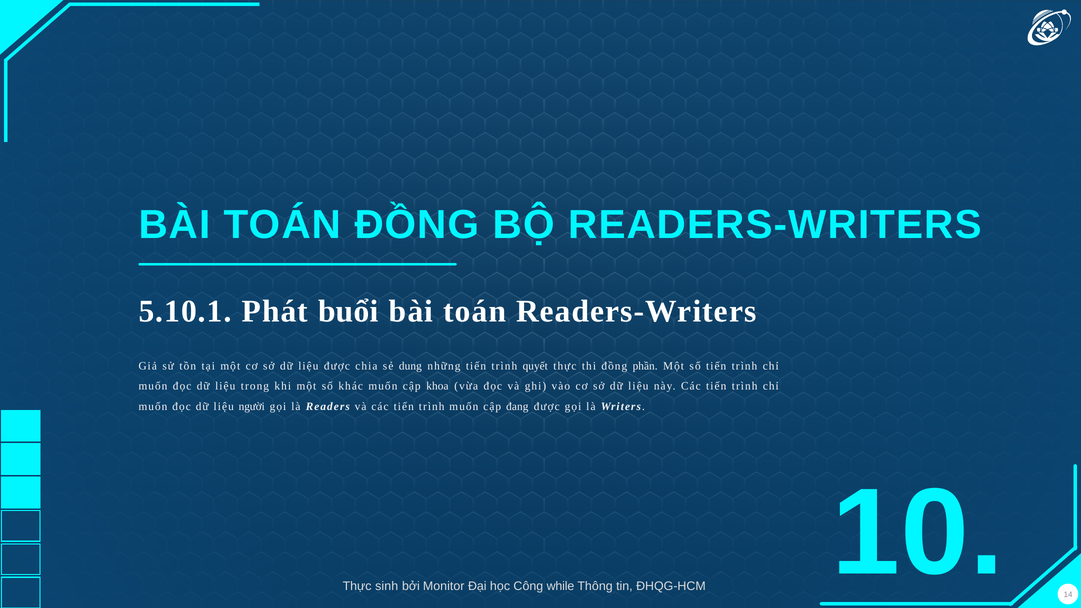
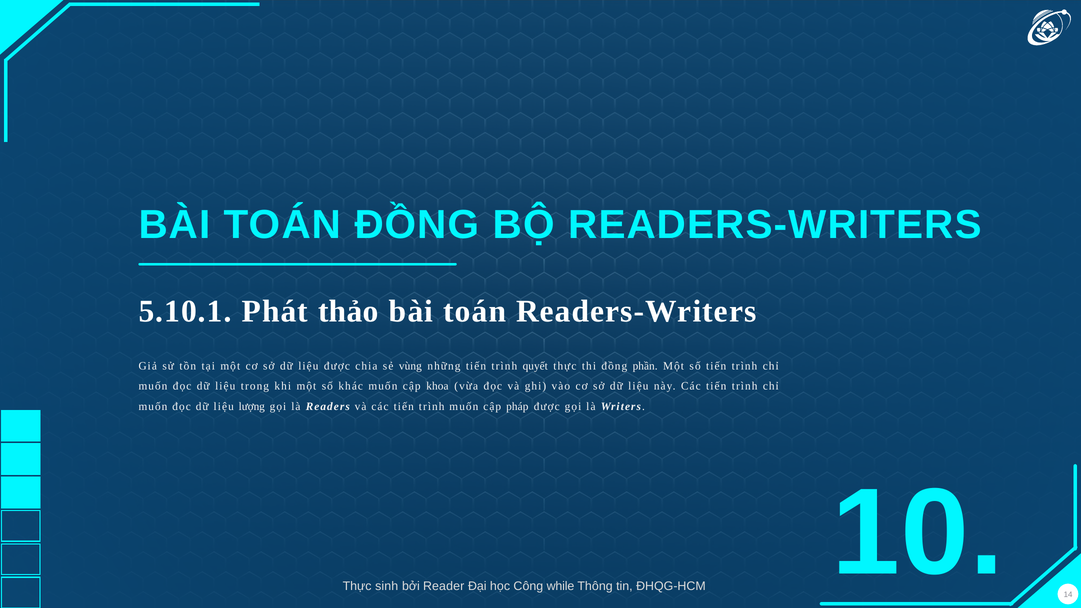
buổi: buổi -> thảo (348, 312)
dung: dung -> vùng (410, 366)
người: người -> lượng (252, 406)
đang: đang -> pháp (517, 406)
Monitor: Monitor -> Reader (444, 586)
